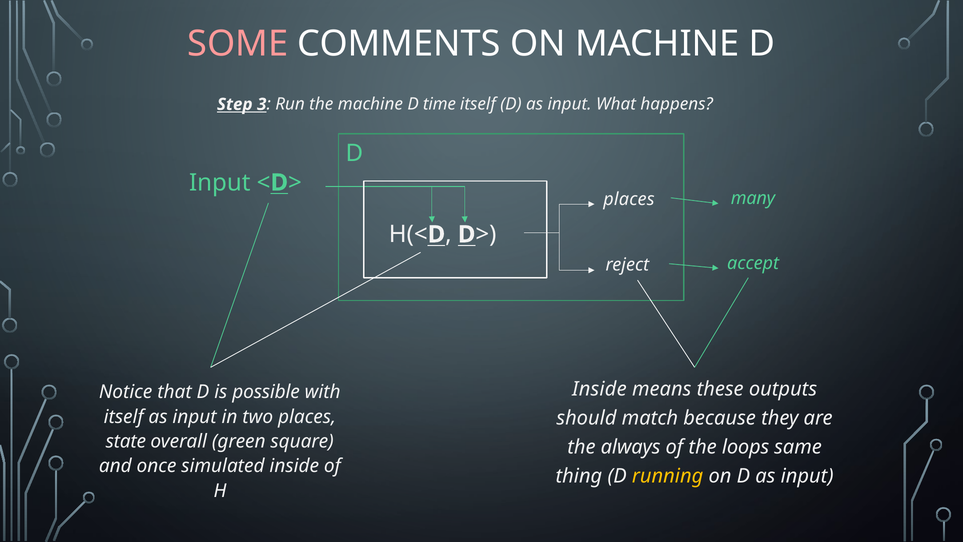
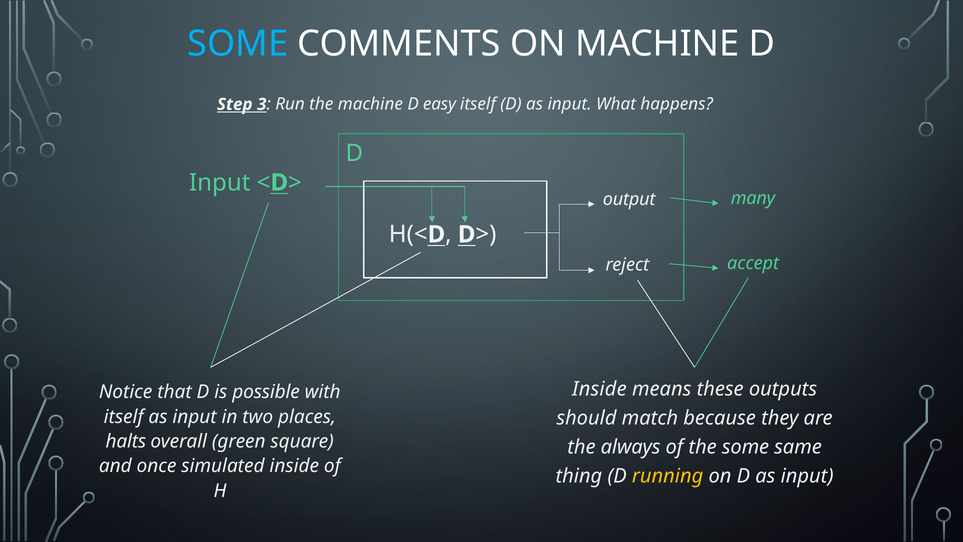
SOME colour: pink -> light blue (238, 44)
time: time -> easy (439, 104)
places: places -> output (629, 199)
state: state -> halts (126, 441)
the loops: loops -> some (746, 447)
